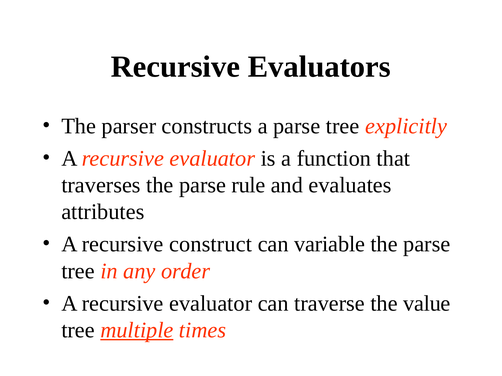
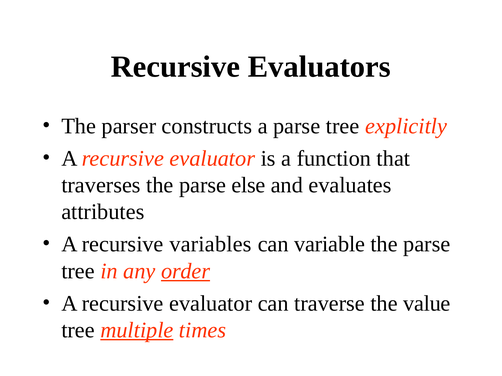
rule: rule -> else (249, 185)
construct: construct -> variables (211, 245)
order underline: none -> present (186, 271)
